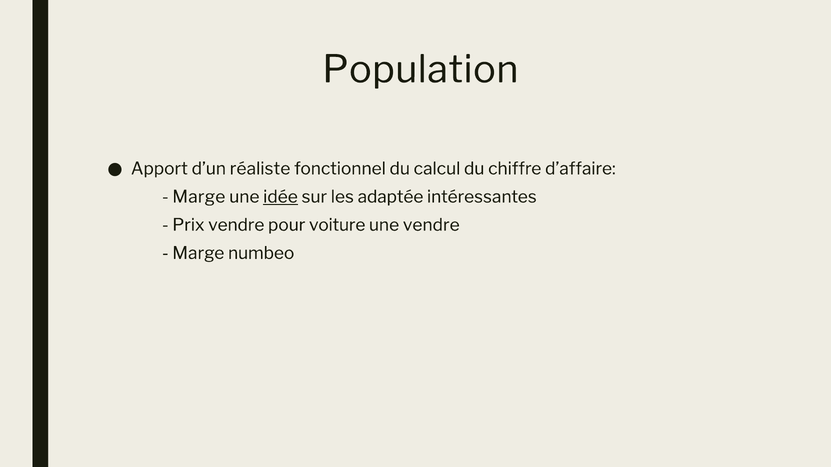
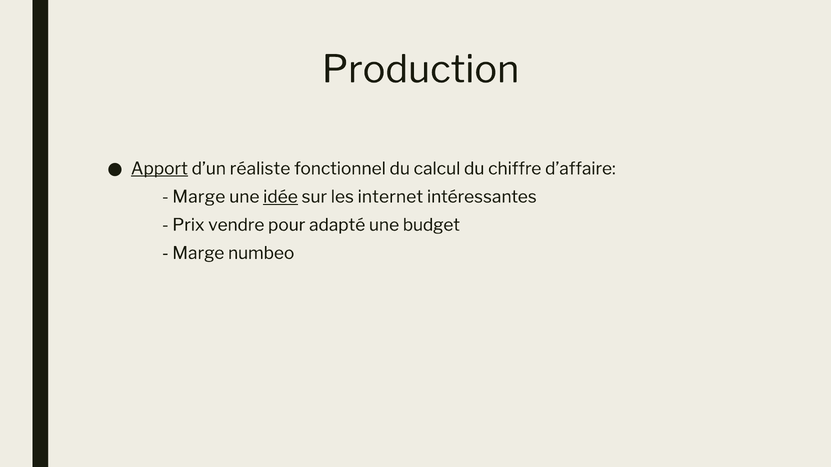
Population: Population -> Production (421, 70)
Apport underline: none -> present (159, 169)
adaptée: adaptée -> internet (390, 197)
voiture: voiture -> adapté (337, 225)
une vendre: vendre -> budget (431, 225)
